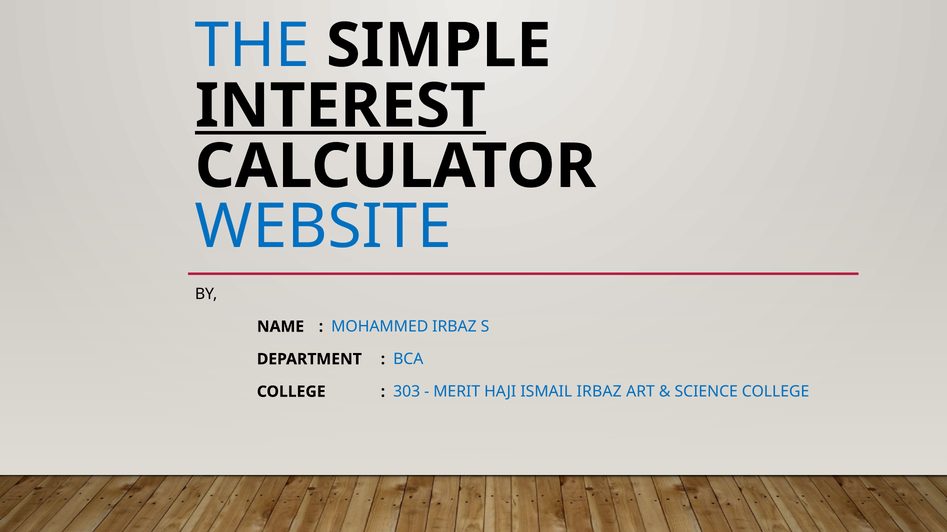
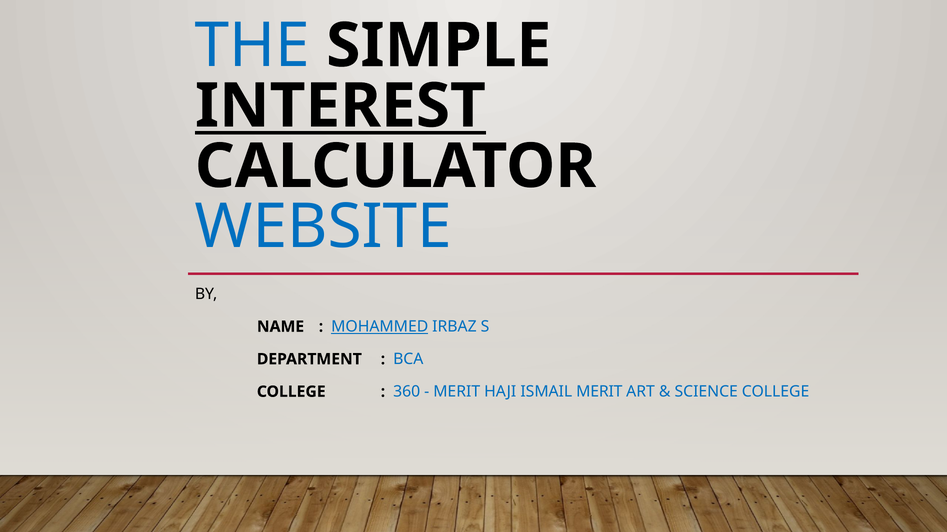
MOHAMMED underline: none -> present (380, 327)
303: 303 -> 360 (407, 392)
ISMAIL IRBAZ: IRBAZ -> MERIT (599, 392)
